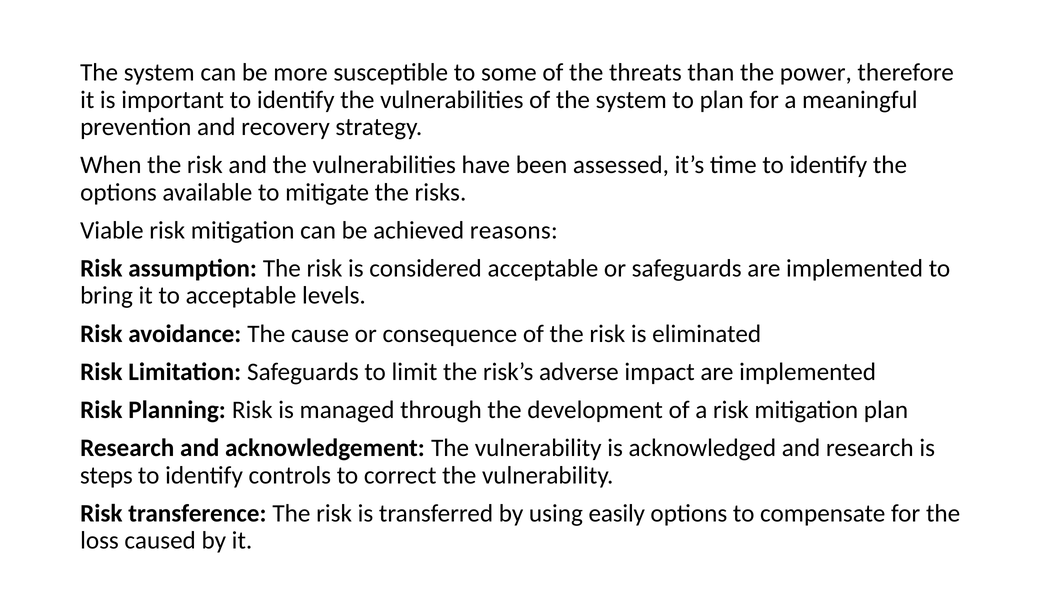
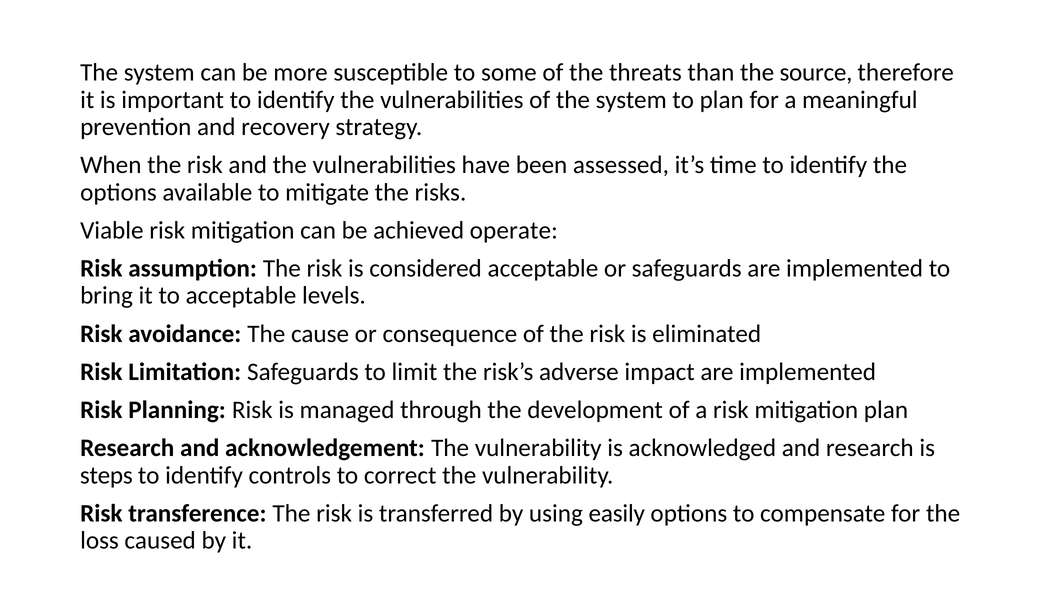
power: power -> source (816, 73)
reasons: reasons -> operate (514, 230)
